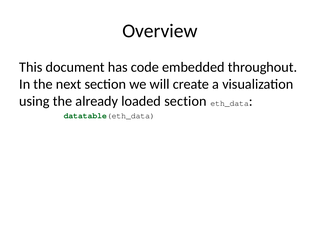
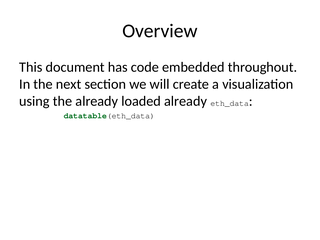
loaded section: section -> already (186, 101)
